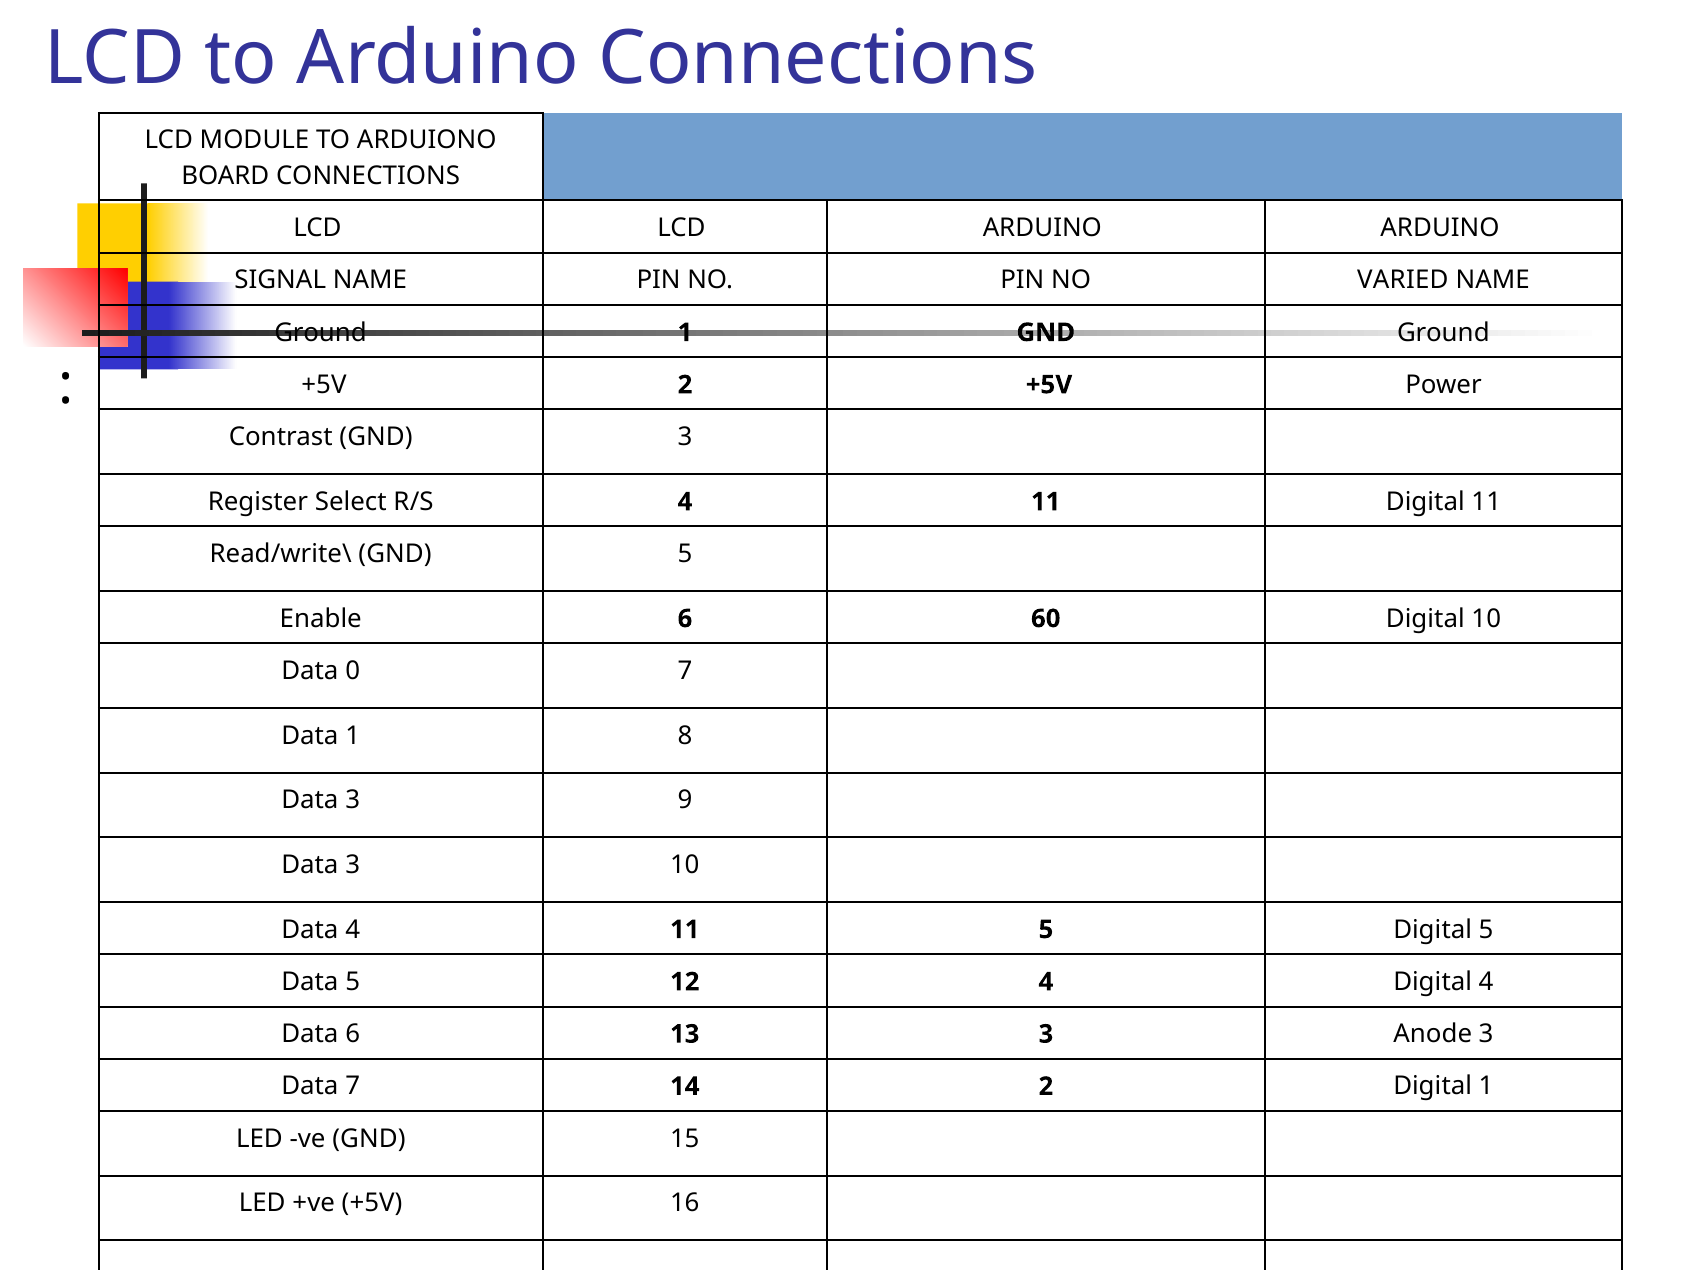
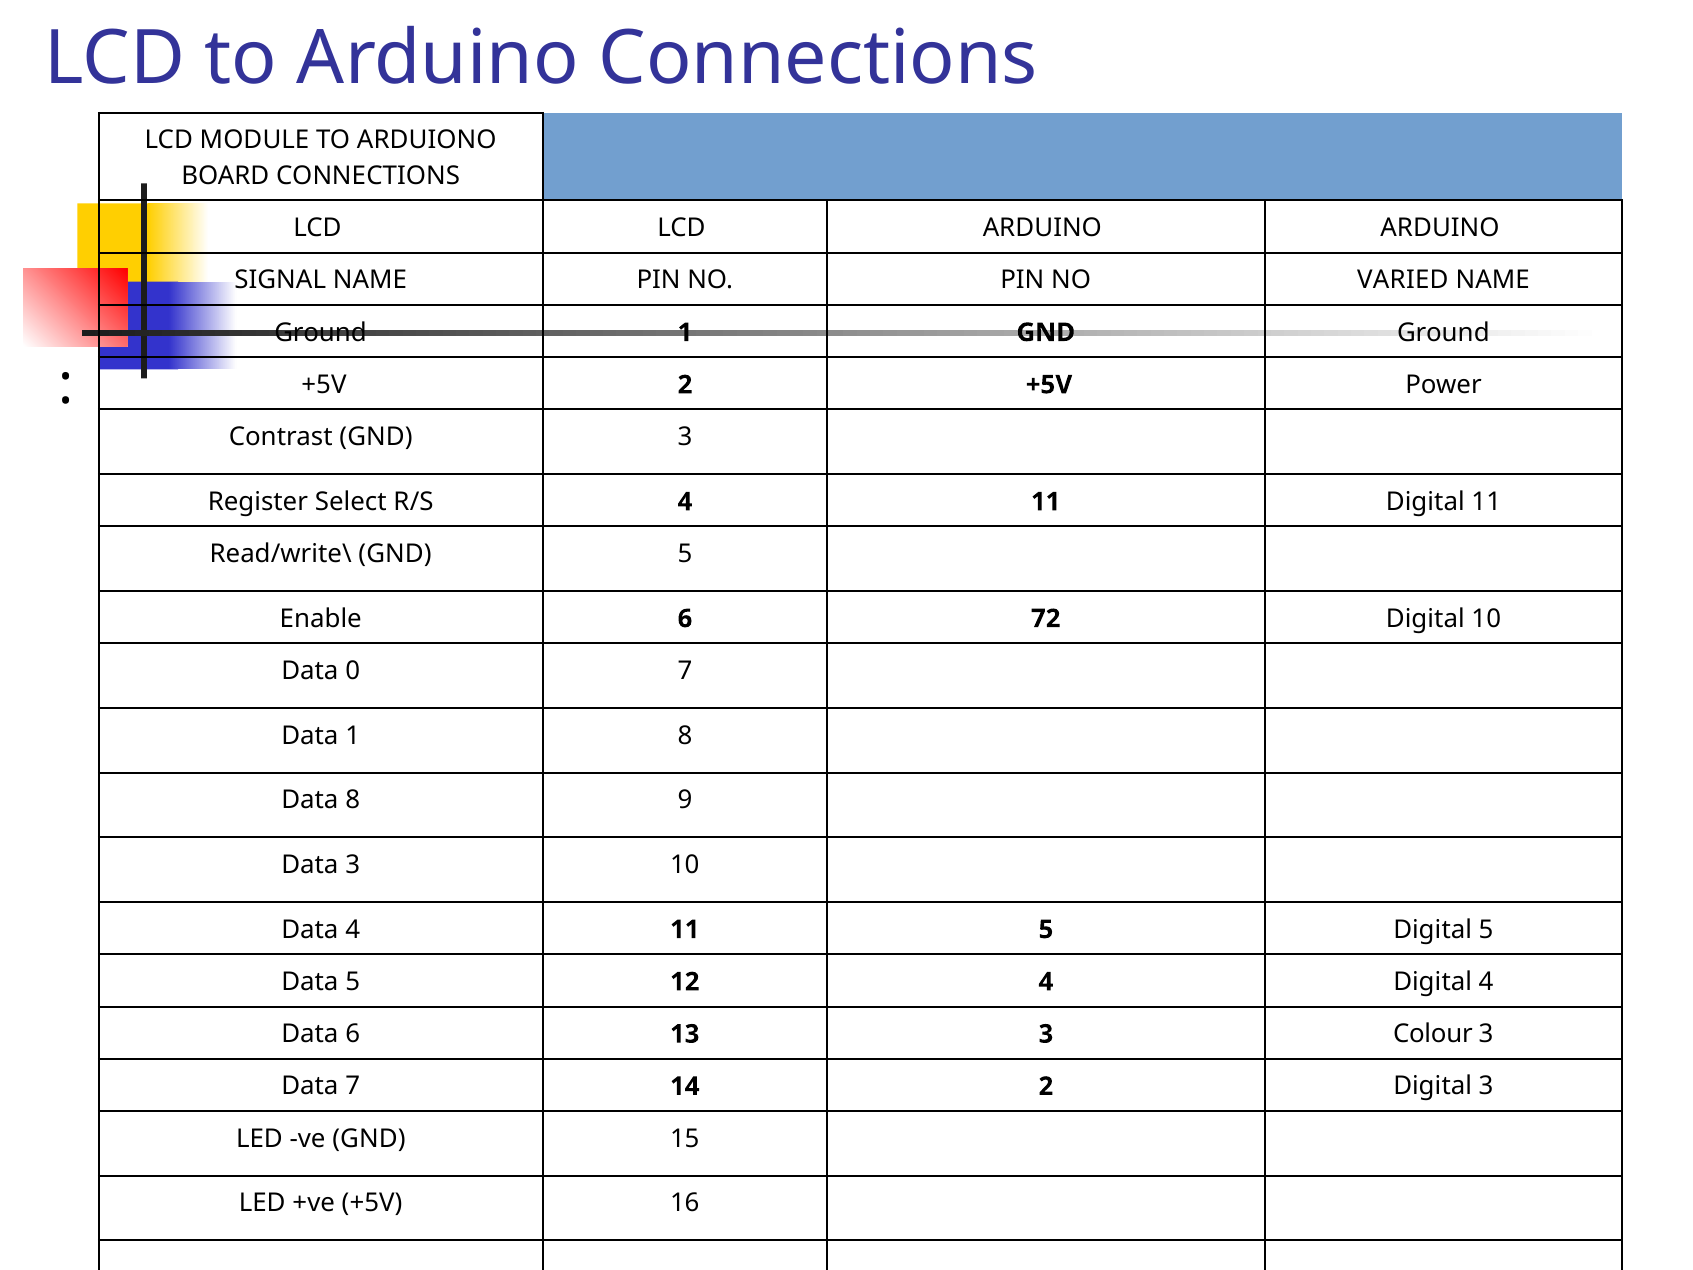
60: 60 -> 72 (1046, 619)
3: 3 -> 8 (353, 800)
Anode: Anode -> Colour (1433, 1034)
Digital 1: 1 -> 3 (1486, 1086)
